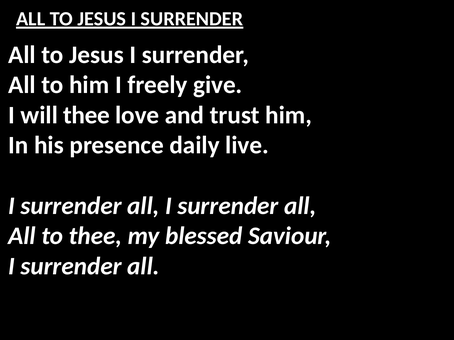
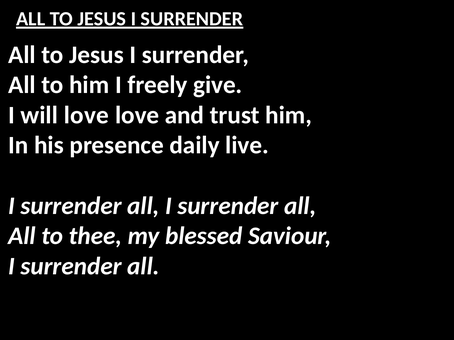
will thee: thee -> love (86, 115)
